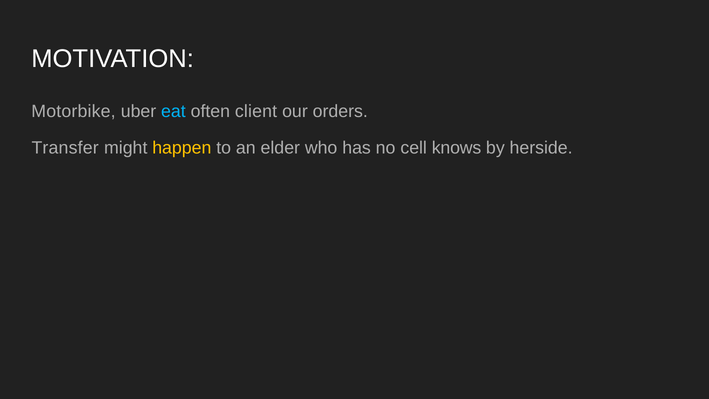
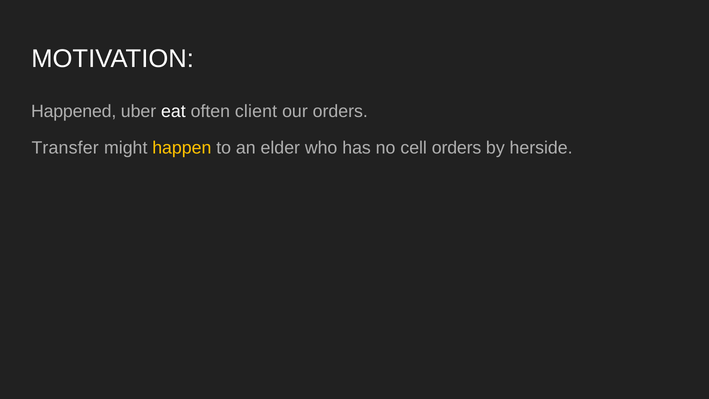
Motorbike: Motorbike -> Happened (74, 111)
eat colour: light blue -> white (173, 111)
cell knows: knows -> orders (457, 148)
